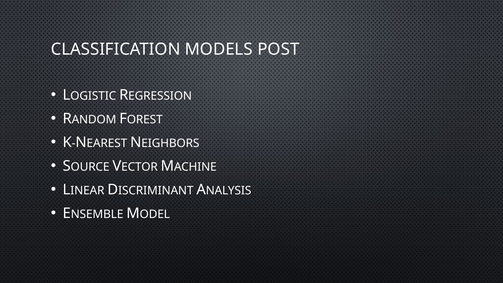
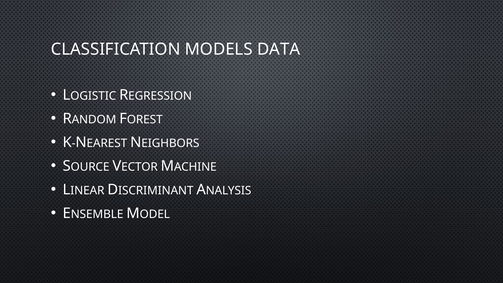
POST: POST -> DATA (279, 49)
